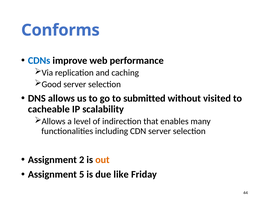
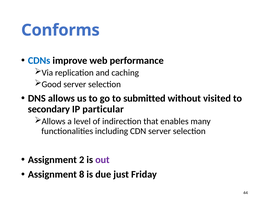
cacheable: cacheable -> secondary (49, 109)
scalability: scalability -> particular (103, 109)
out colour: orange -> purple (102, 160)
5: 5 -> 8 (82, 174)
like: like -> just (121, 174)
